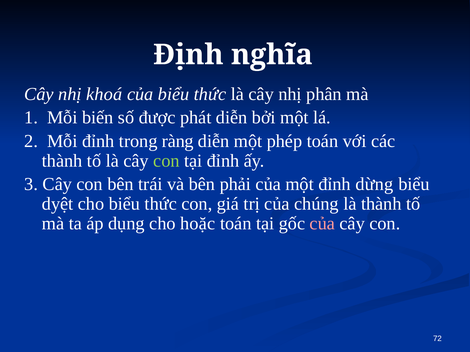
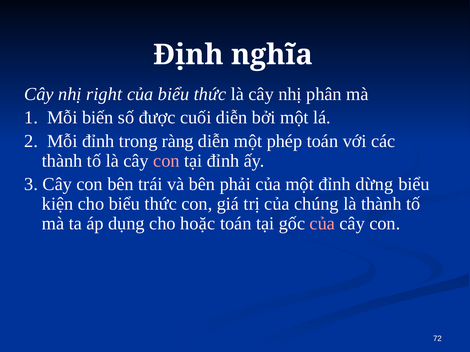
khoá: khoá -> right (104, 94)
phát: phát -> cuối (196, 118)
con colour: light green -> pink (166, 161)
dyệt: dyệt -> kiện (58, 204)
